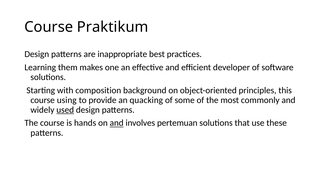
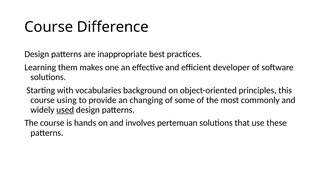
Praktikum: Praktikum -> Difference (113, 27)
composition: composition -> vocabularies (98, 90)
quacking: quacking -> changing (146, 100)
and underline: present -> none (117, 123)
